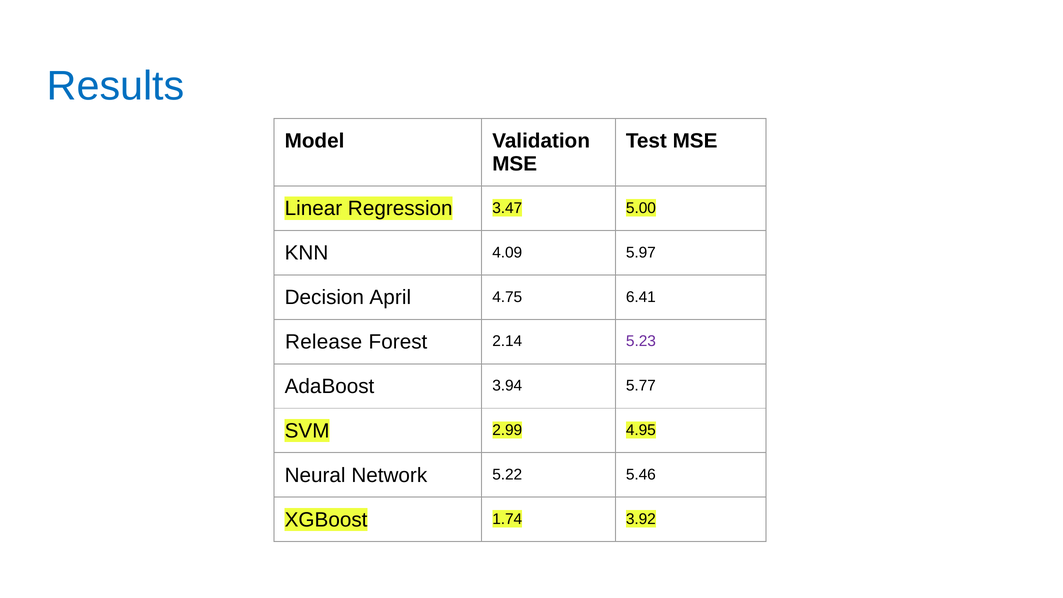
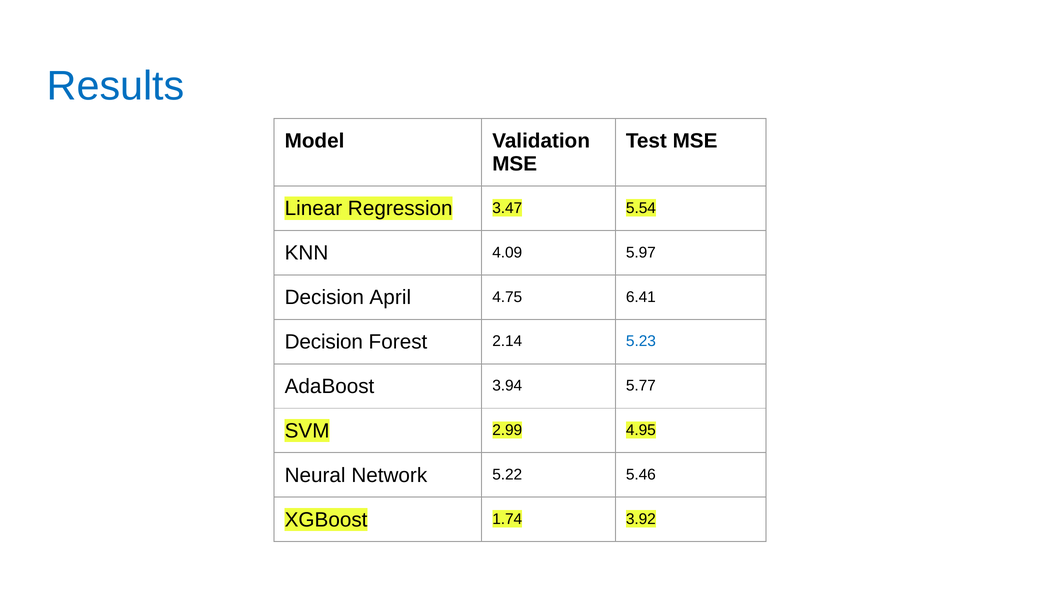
5.00: 5.00 -> 5.54 (641, 208)
Release: Release -> Decision (324, 342)
5.23 colour: purple -> blue (641, 341)
